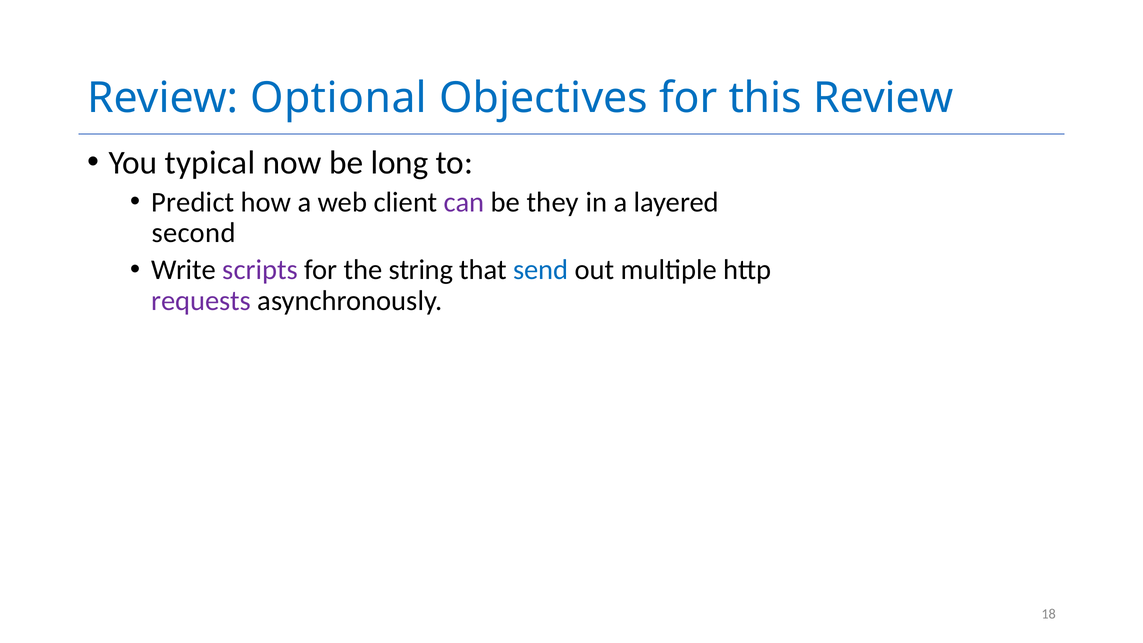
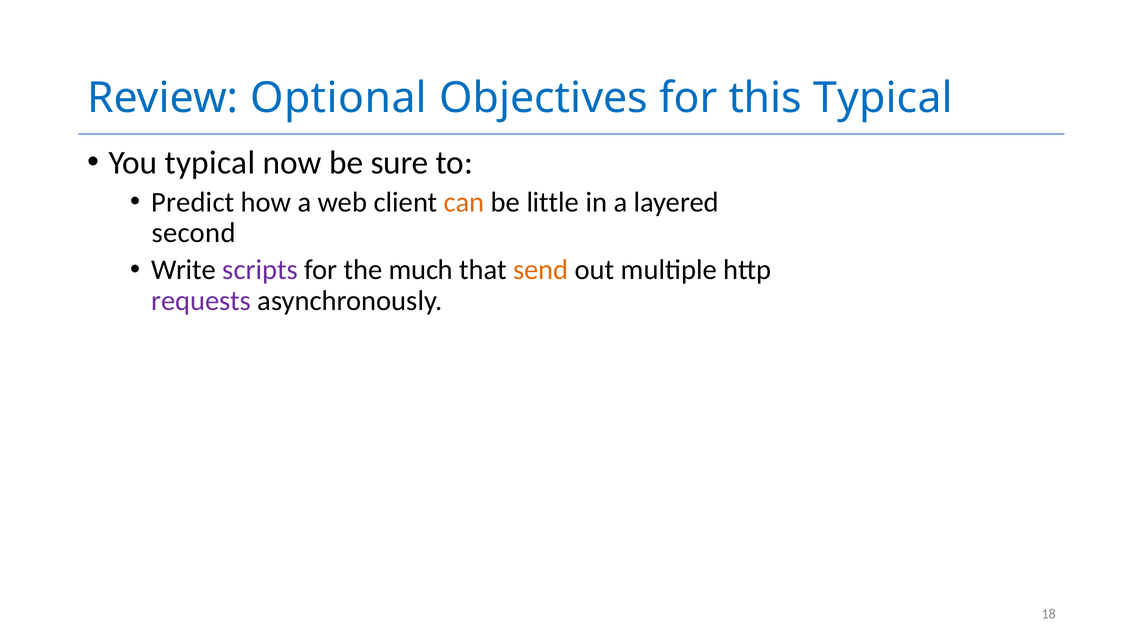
this Review: Review -> Typical (883, 98)
long: long -> sure (400, 163)
can colour: purple -> orange (464, 202)
they: they -> little (553, 202)
string: string -> much (421, 270)
send colour: blue -> orange (541, 270)
